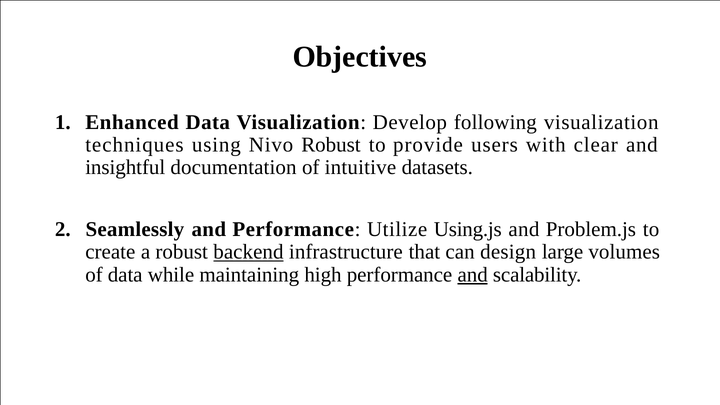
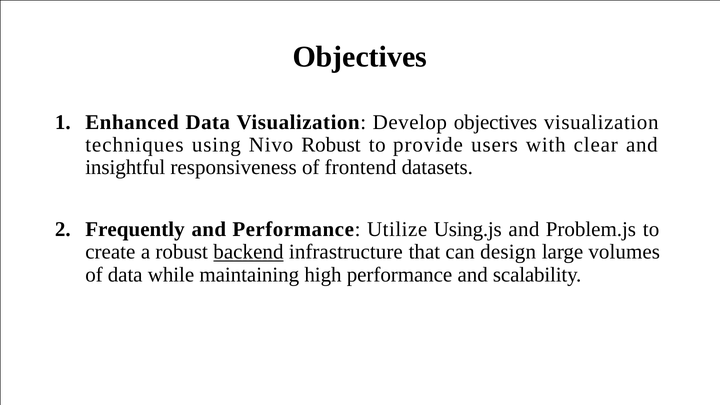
Develop following: following -> objectives (495, 122)
documentation: documentation -> responsiveness (234, 167)
intuitive: intuitive -> frontend (361, 167)
Seamlessly: Seamlessly -> Frequently (135, 229)
and underline: present -> none (473, 275)
